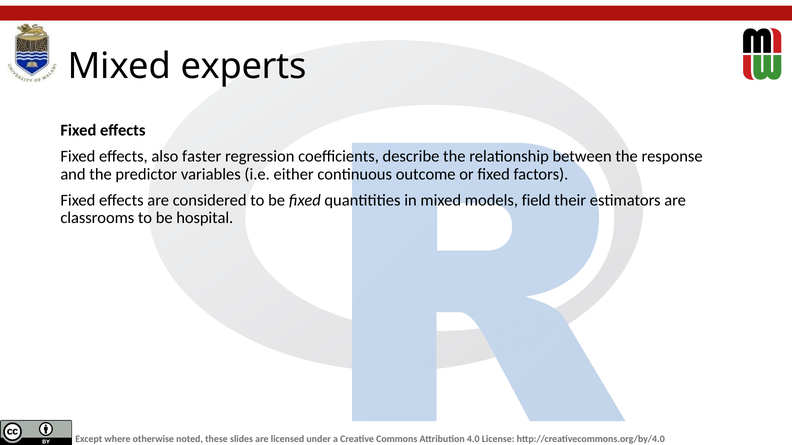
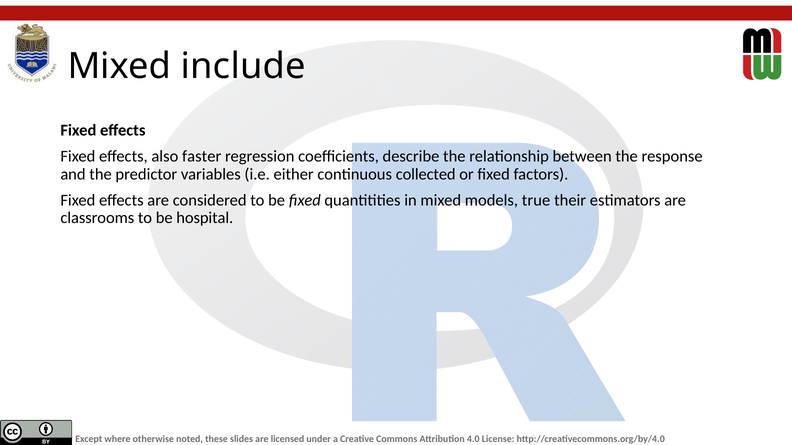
experts: experts -> include (243, 67)
outcome: outcome -> collected (426, 174)
field: field -> true (536, 200)
